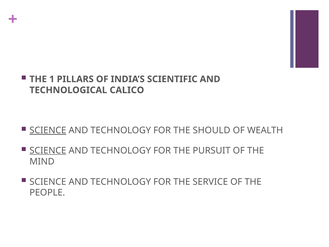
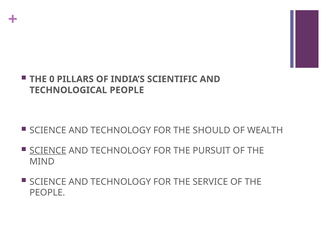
1: 1 -> 0 (52, 79)
TECHNOLOGICAL CALICO: CALICO -> PEOPLE (127, 90)
SCIENCE underline: present -> none (48, 130)
